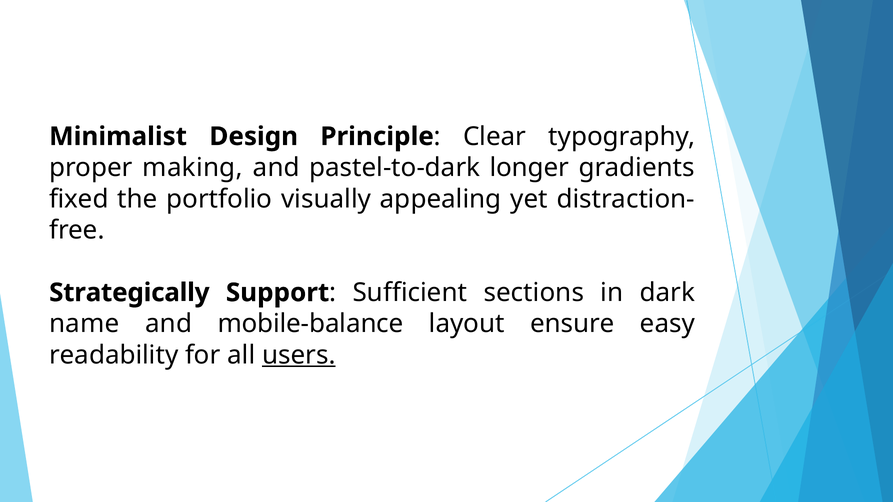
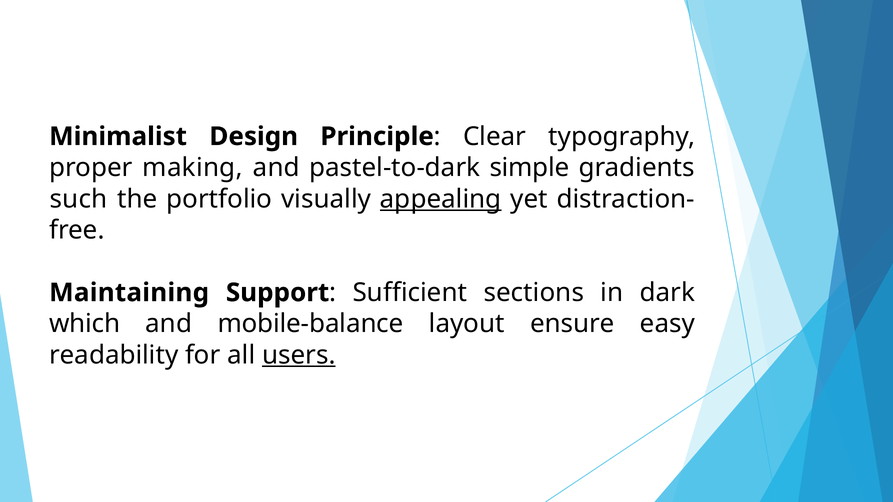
longer: longer -> simple (530, 168)
fixed: fixed -> such (79, 199)
appealing underline: none -> present (441, 199)
Strategically: Strategically -> Maintaining (129, 293)
name: name -> which (85, 324)
